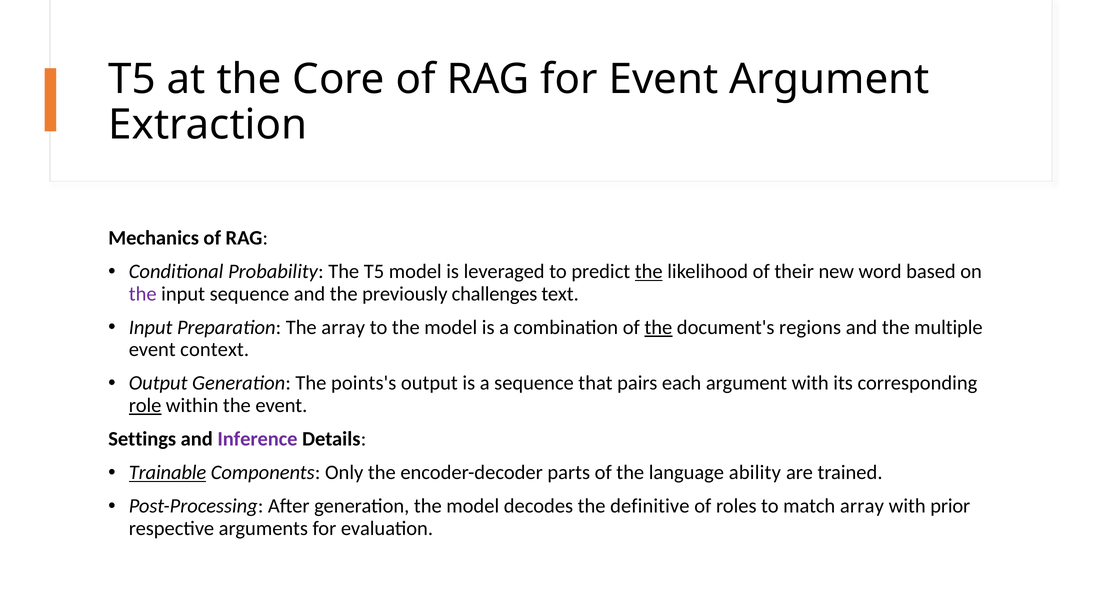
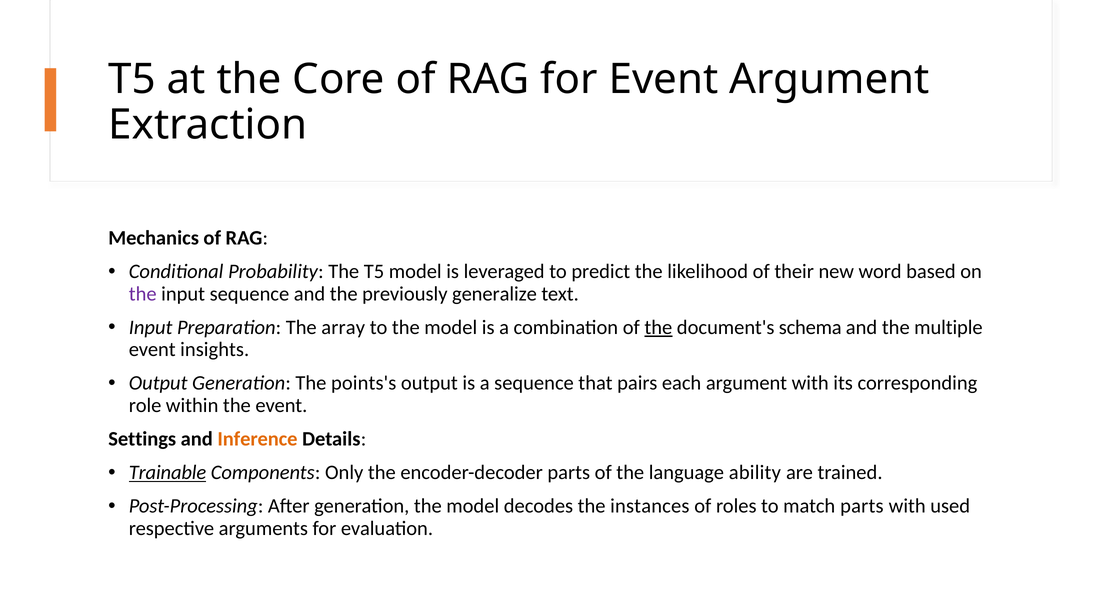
the underline: present -> none (649, 271)
challenges: challenges -> generalize (494, 293)
regions: regions -> schema (810, 327)
context: context -> insights (215, 349)
role underline: present -> none (145, 405)
Inference colour: purple -> orange (257, 438)
definitive: definitive -> instances (650, 506)
match array: array -> parts (862, 506)
prior: prior -> used (950, 506)
